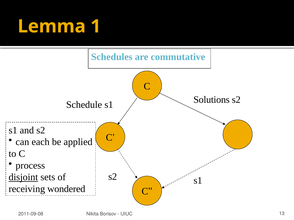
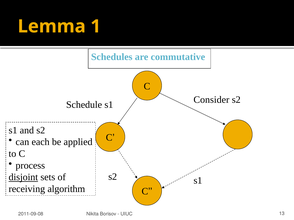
Solutions: Solutions -> Consider (211, 100)
wondered: wondered -> algorithm (66, 189)
